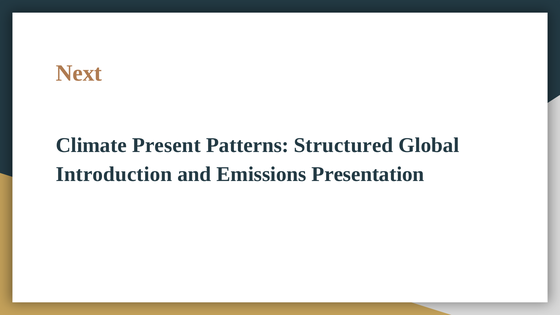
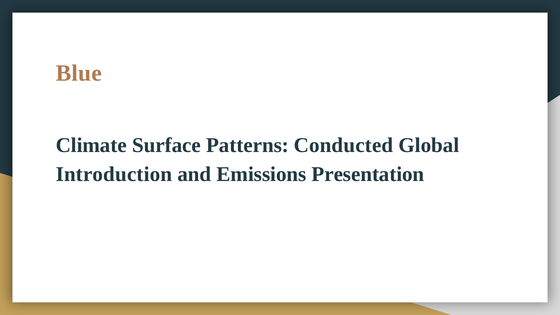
Next: Next -> Blue (79, 73)
Present: Present -> Surface (166, 145)
Structured: Structured -> Conducted (343, 145)
